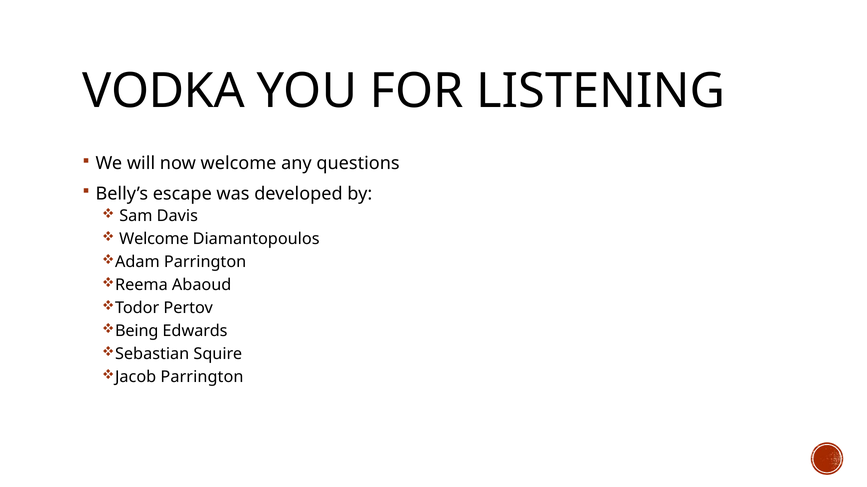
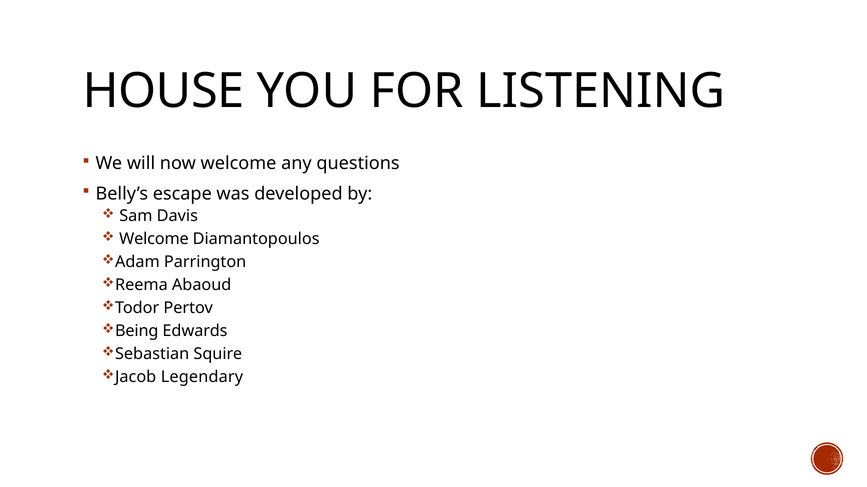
VODKA: VODKA -> HOUSE (164, 91)
Jacob Parrington: Parrington -> Legendary (202, 377)
